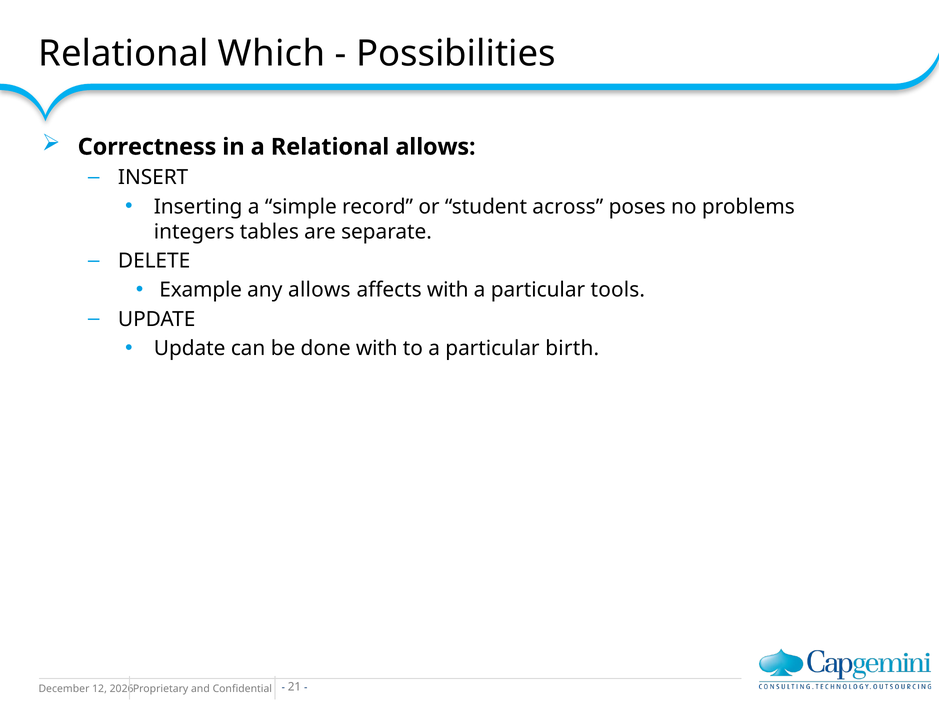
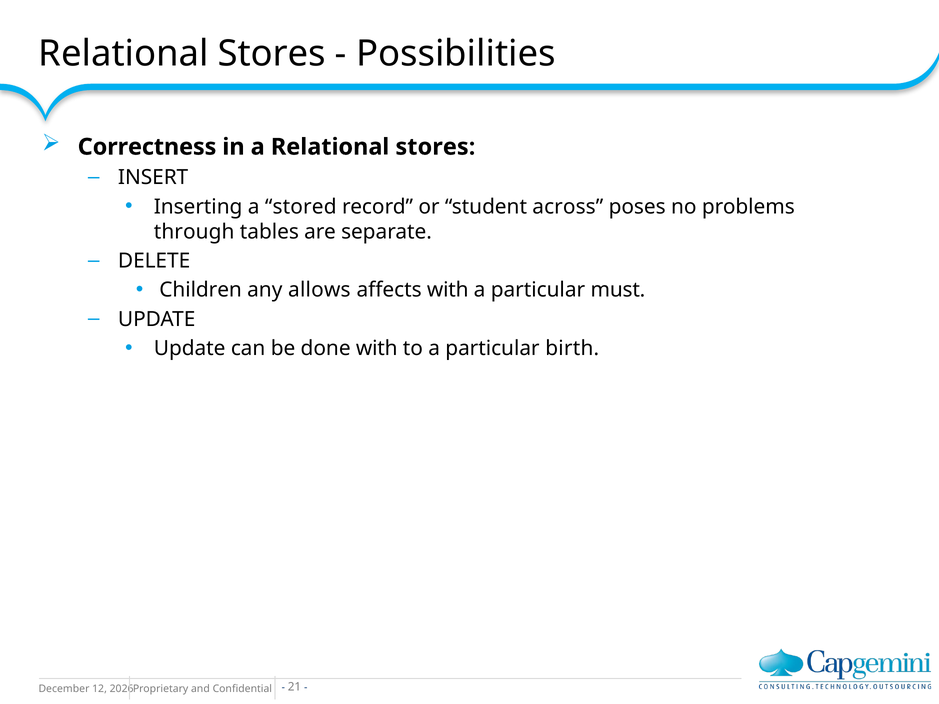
Which: Which -> Stores (272, 54)
a Relational allows: allows -> stores (435, 147)
simple: simple -> stored (301, 207)
integers: integers -> through (194, 232)
Example: Example -> Children (201, 290)
tools: tools -> must (618, 290)
